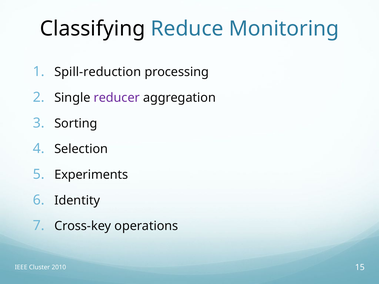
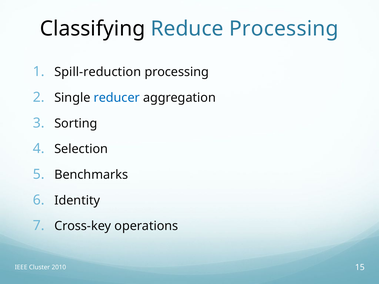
Reduce Monitoring: Monitoring -> Processing (284, 29)
reducer colour: purple -> blue (117, 98)
Experiments: Experiments -> Benchmarks (91, 175)
